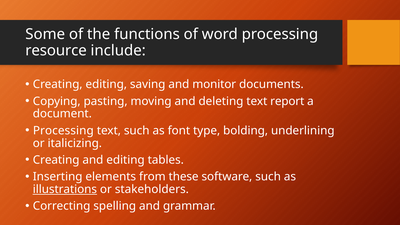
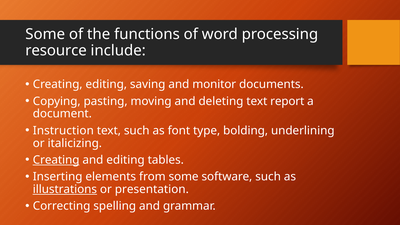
Processing: Processing -> Instruction (63, 131)
Creating underline: none -> present (56, 160)
from these: these -> some (184, 177)
stakeholders: stakeholders -> presentation (152, 189)
